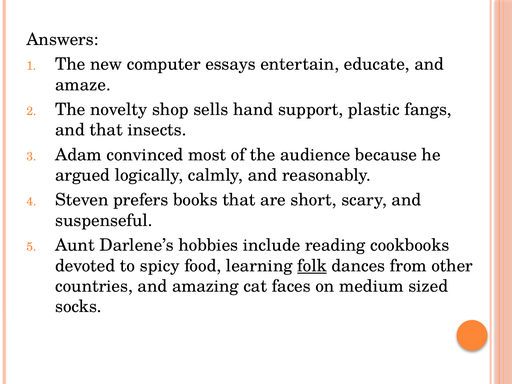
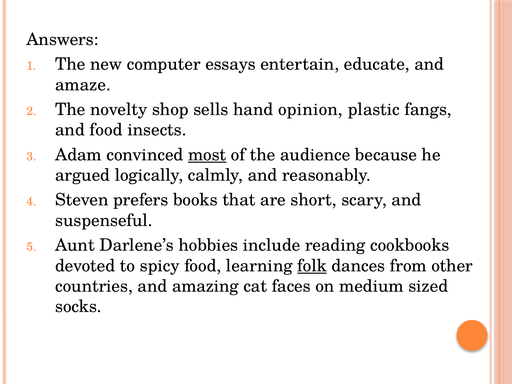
support: support -> opinion (311, 110)
and that: that -> food (106, 130)
most underline: none -> present (207, 155)
